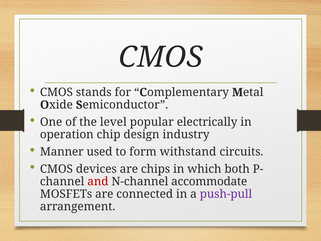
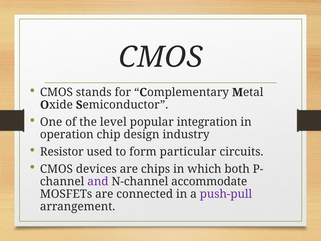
electrically: electrically -> integration (207, 122)
Manner: Manner -> Resistor (62, 152)
withstand: withstand -> particular (188, 152)
and colour: red -> purple (98, 181)
